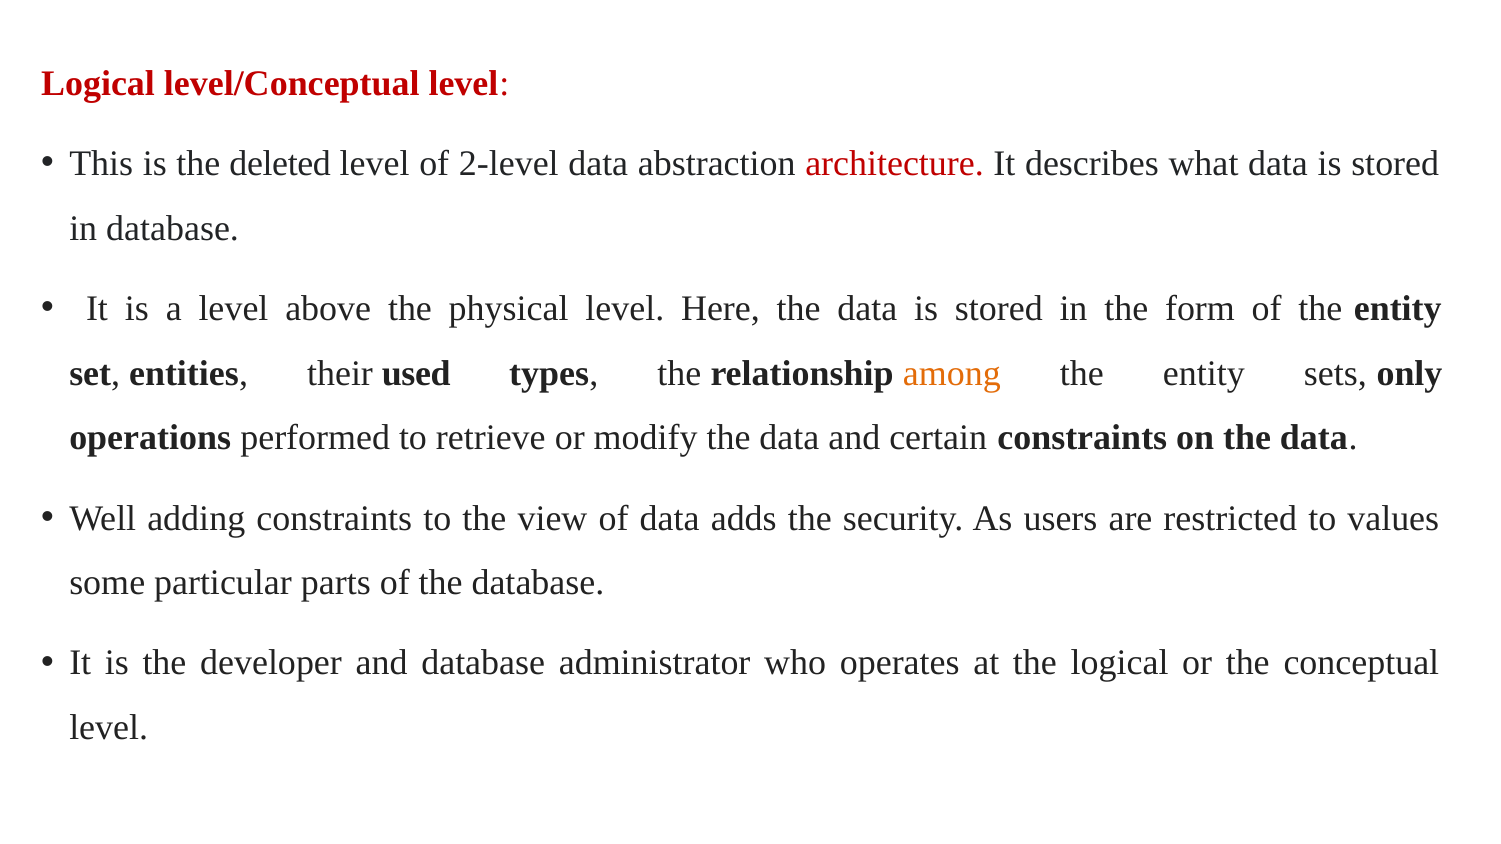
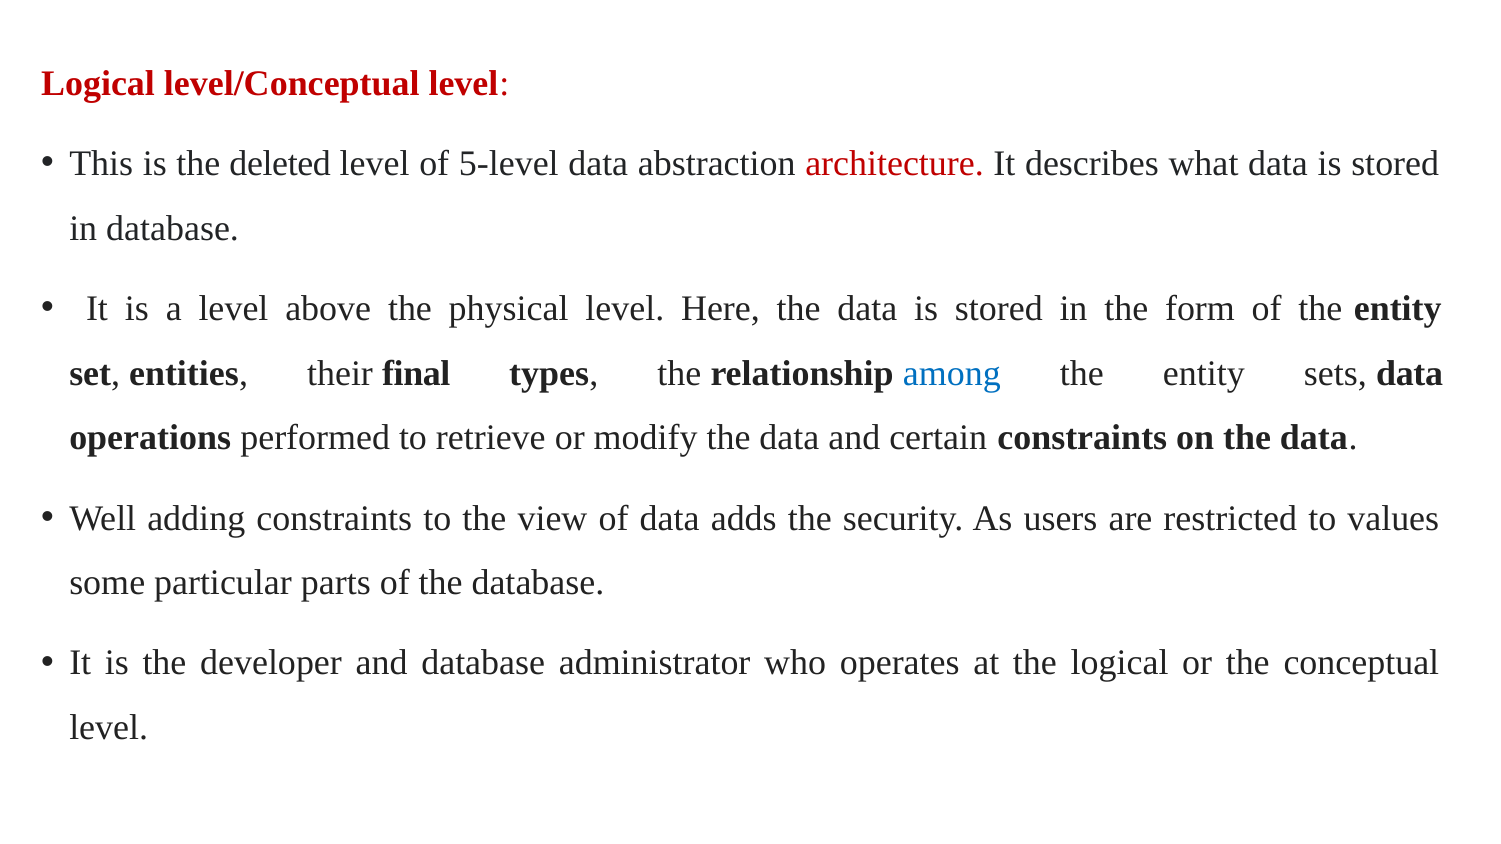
2-level: 2-level -> 5-level (509, 164)
used: used -> final (416, 373)
among colour: orange -> blue (952, 373)
sets only: only -> data (1410, 373)
